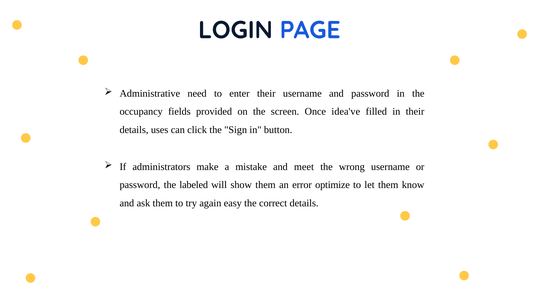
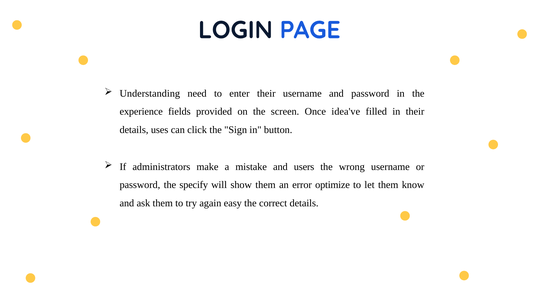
Administrative: Administrative -> Understanding (150, 94)
occupancy: occupancy -> experience (141, 112)
meet: meet -> users (304, 167)
labeled: labeled -> specify (194, 185)
